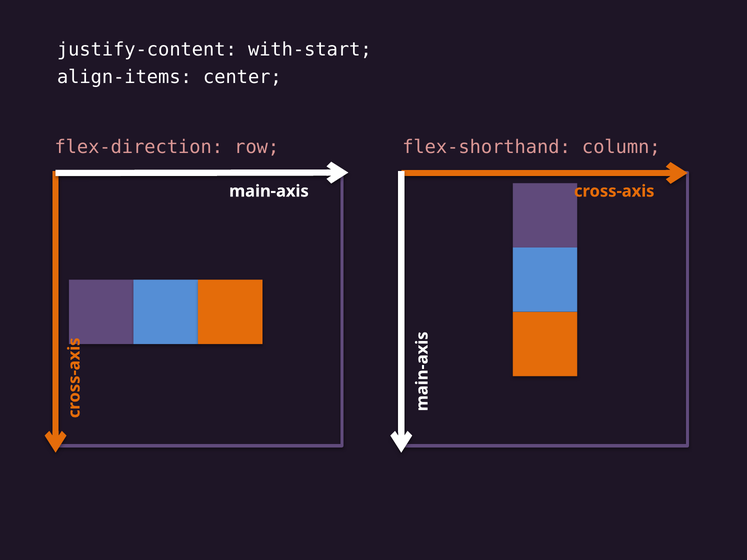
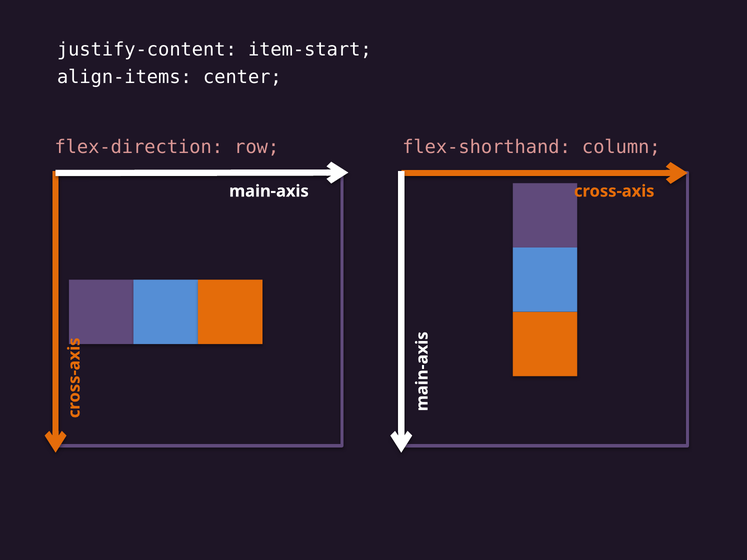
with-start: with-start -> item-start (310, 50)
